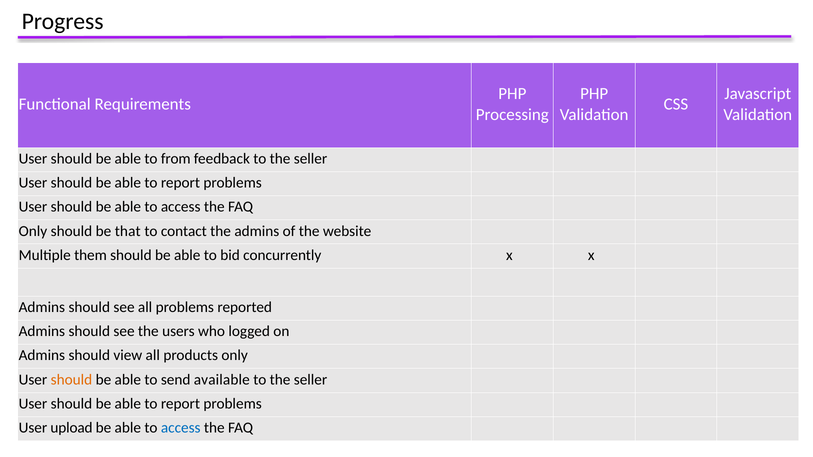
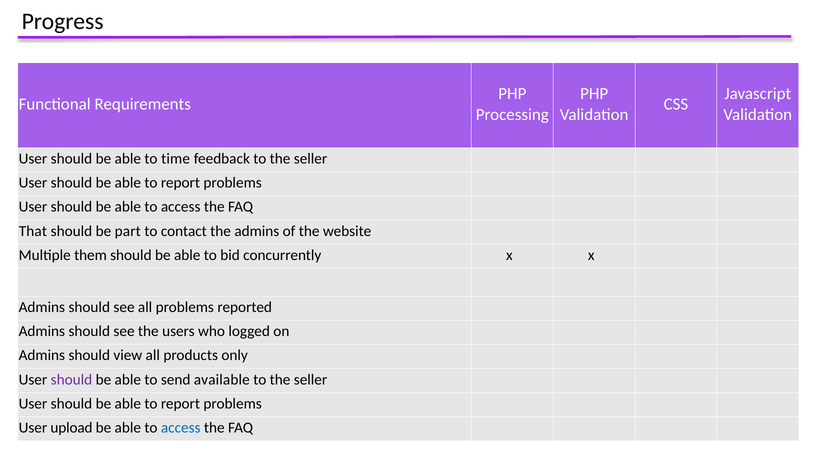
from: from -> time (176, 159)
Only: Only -> That (33, 231)
that: that -> part (128, 231)
should colour: orange -> purple (71, 380)
